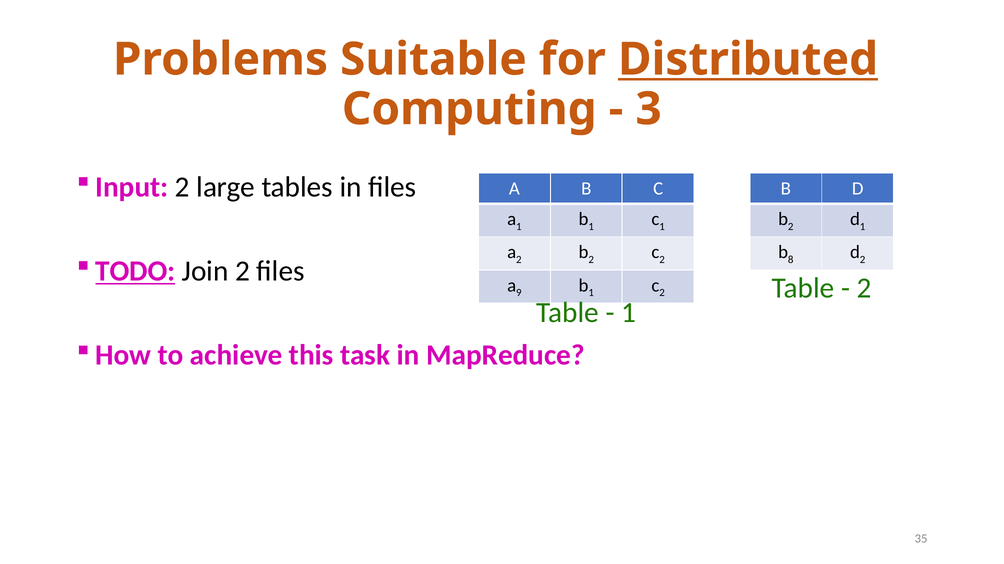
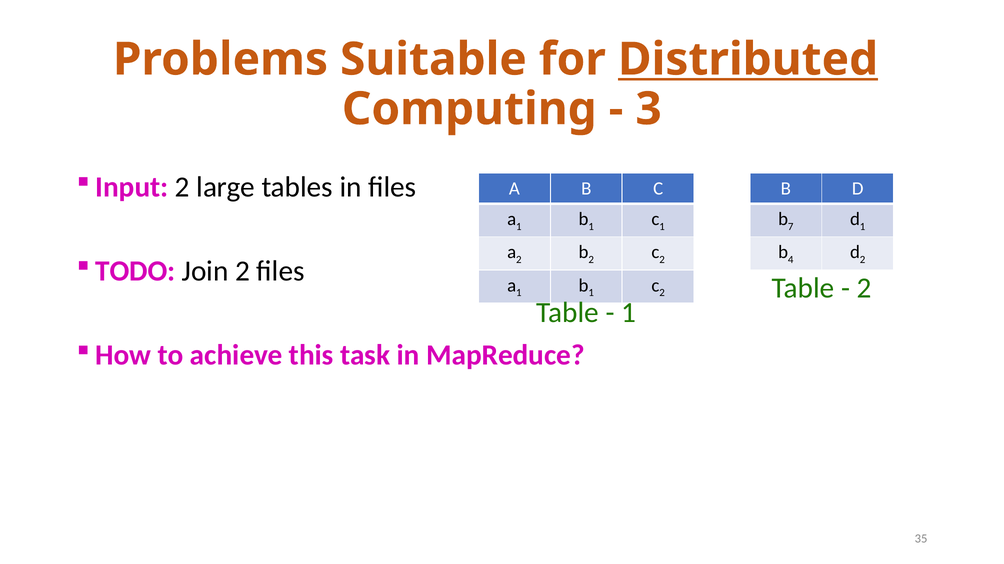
2: 2 -> 7 (791, 227)
8: 8 -> 4 (791, 260)
TODO underline: present -> none (135, 271)
9: 9 -> 1 (519, 293)
